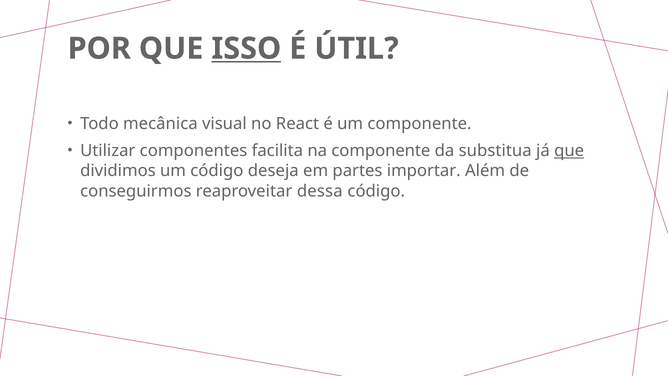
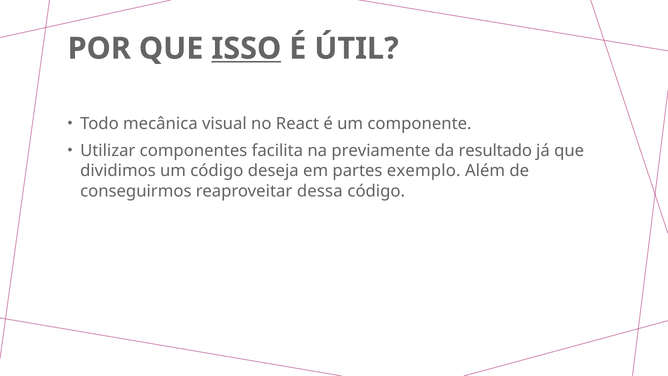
na componente: componente -> previamente (381, 151)
substitua: substitua -> resultado (495, 151)
que underline: present -> none (569, 151)
importar: importar -> exemplo (424, 171)
